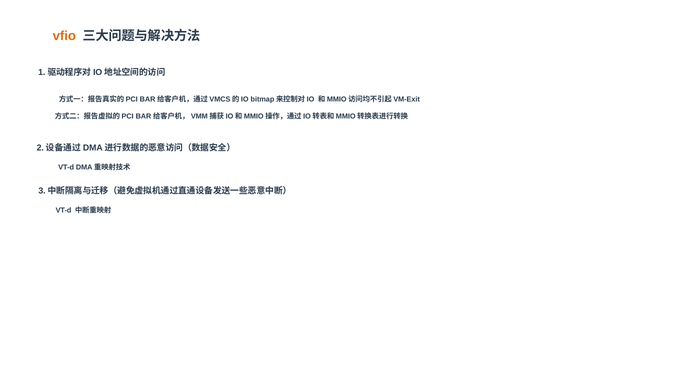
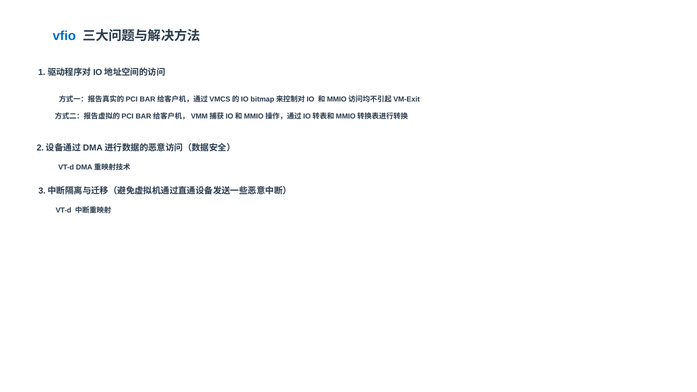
vfio colour: orange -> blue (64, 36)
